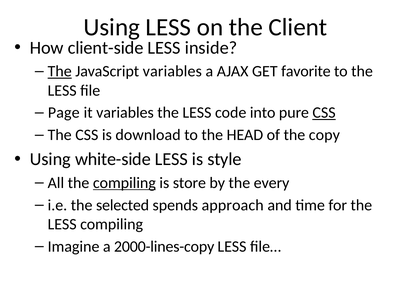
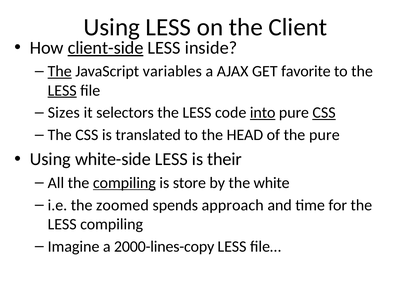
client-side underline: none -> present (106, 48)
LESS underline: none -> present (62, 91)
Page: Page -> Sizes (64, 113)
it variables: variables -> selectors (125, 113)
into underline: none -> present (263, 113)
download: download -> translated (148, 135)
the copy: copy -> pure (324, 135)
style: style -> their (224, 160)
every: every -> white (272, 183)
selected: selected -> zoomed (122, 205)
